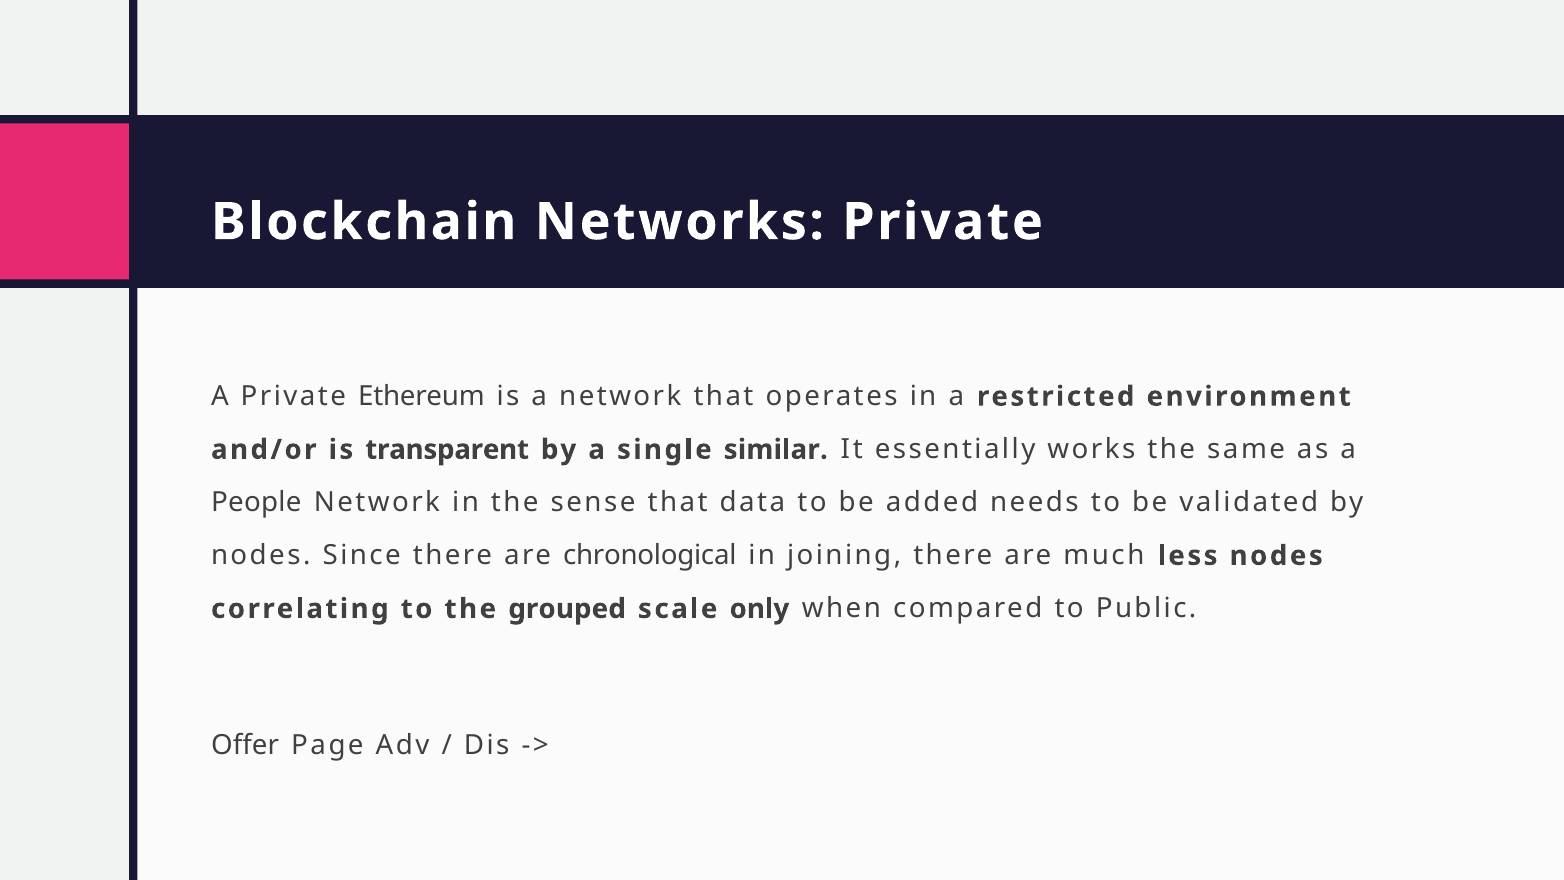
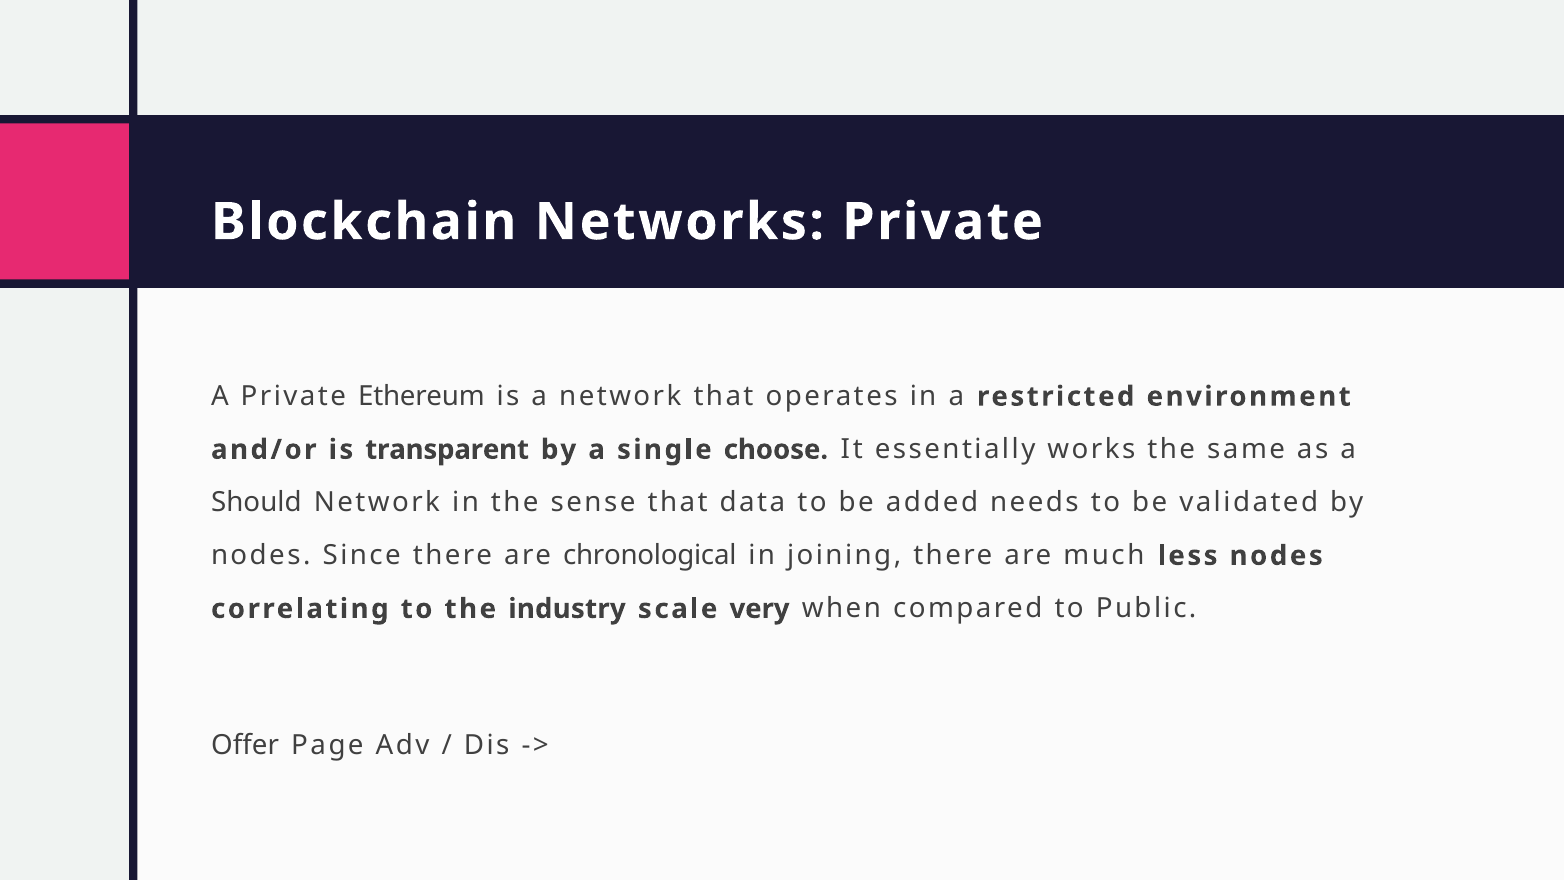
similar: similar -> choose (776, 449)
People: People -> Should (256, 503)
grouped: grouped -> industry (567, 609)
only: only -> very (760, 609)
